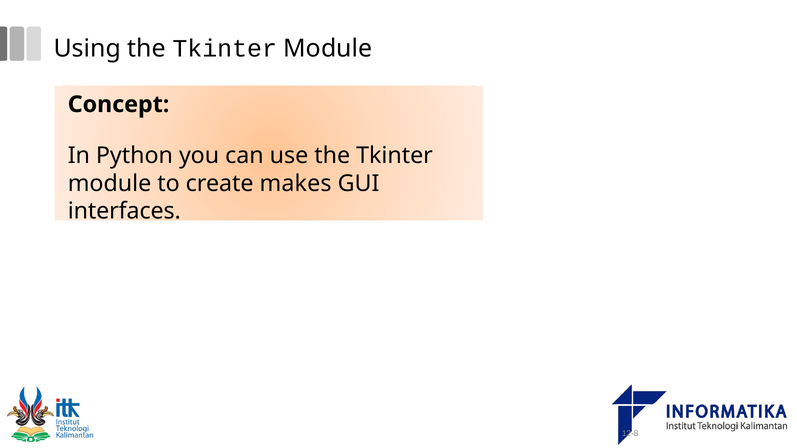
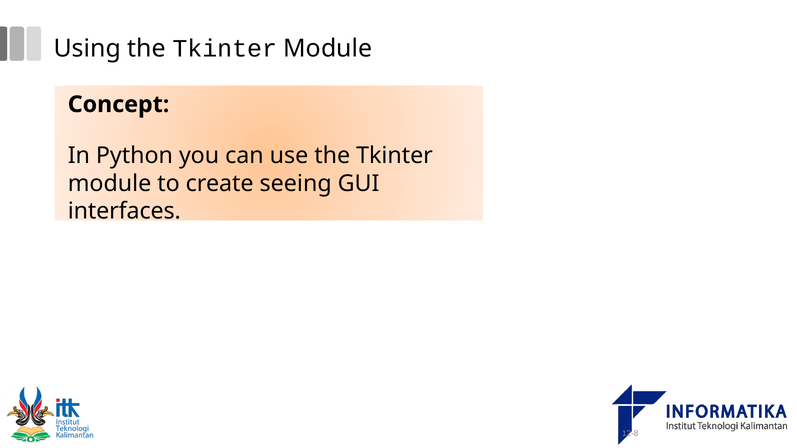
makes: makes -> seeing (296, 184)
